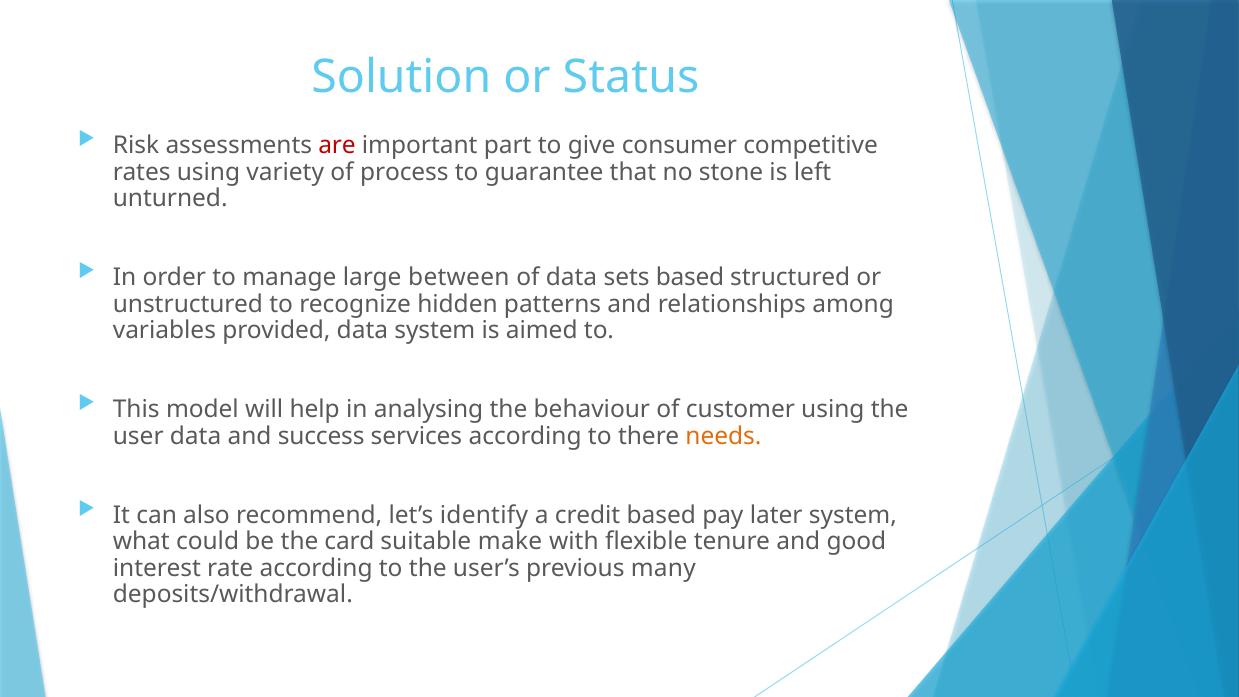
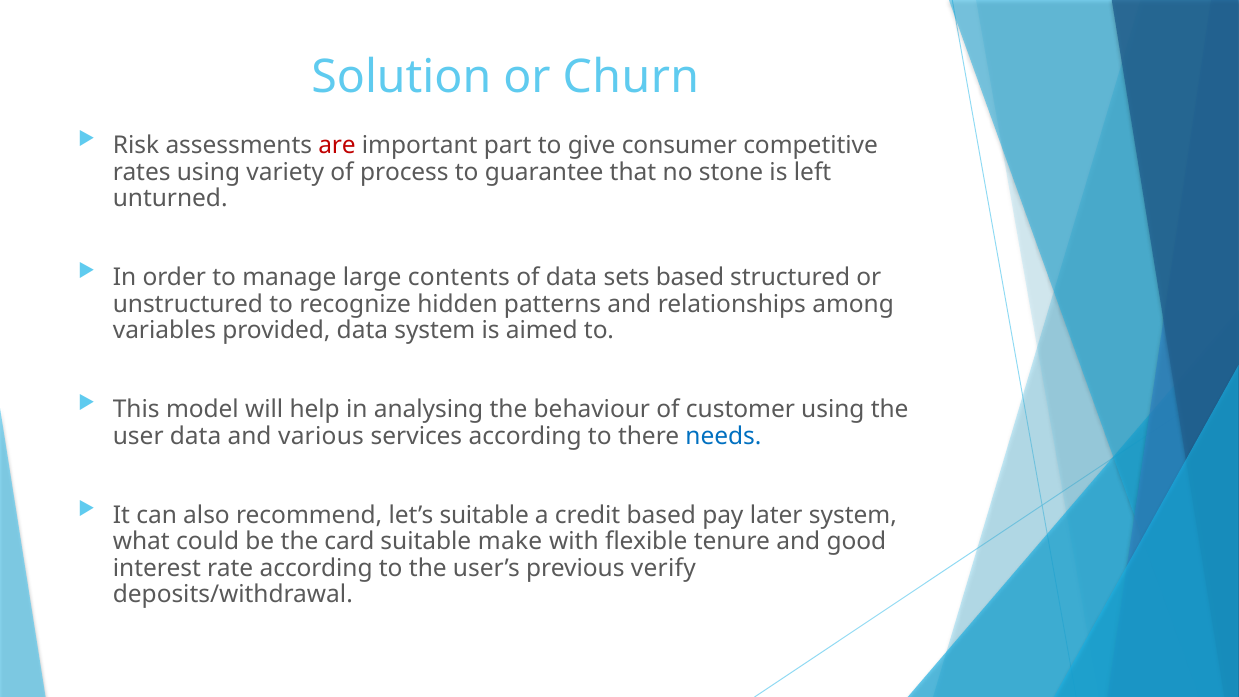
Status: Status -> Churn (631, 77)
between: between -> contents (459, 278)
success: success -> various (321, 436)
needs colour: orange -> blue (723, 436)
let’s identify: identify -> suitable (484, 515)
many: many -> verify (663, 568)
